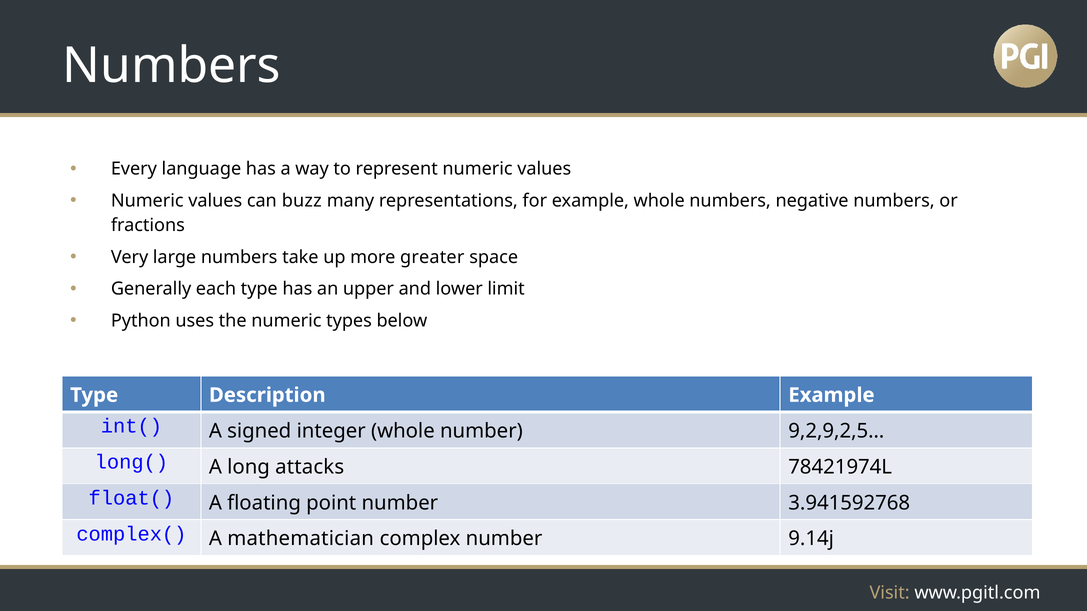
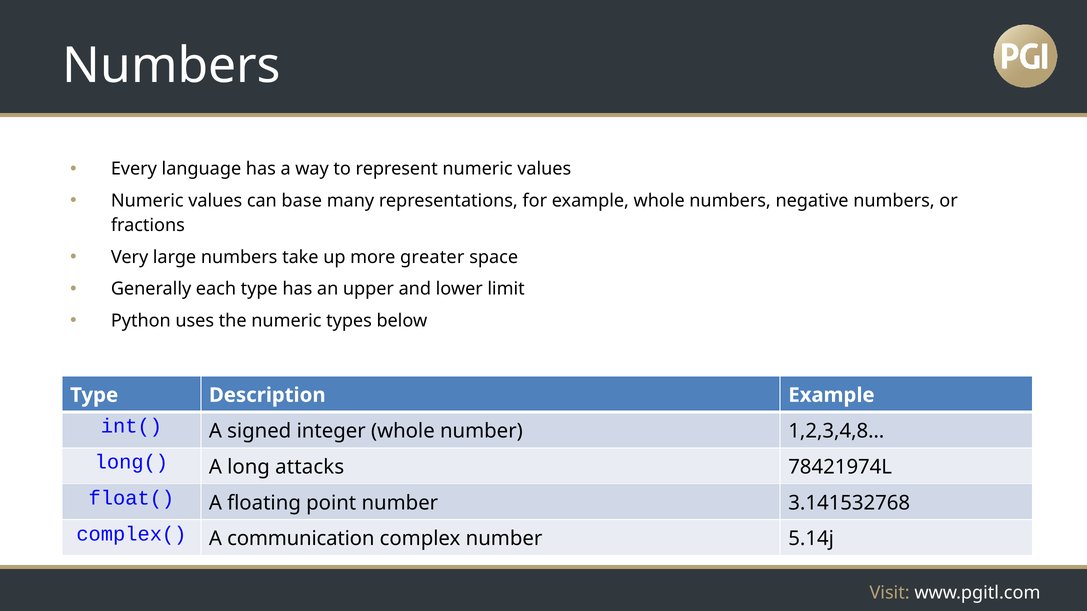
buzz: buzz -> base (302, 201)
9,2,9,2,5…: 9,2,9,2,5… -> 1,2,3,4,8… (836, 431)
3.941592768: 3.941592768 -> 3.141532768 (849, 503)
mathematician: mathematician -> communication (301, 539)
9.14j: 9.14j -> 5.14j (811, 539)
